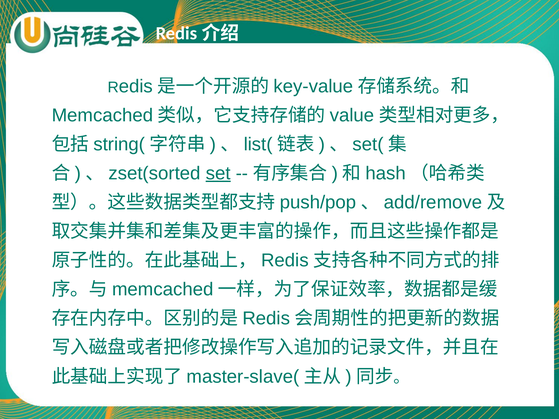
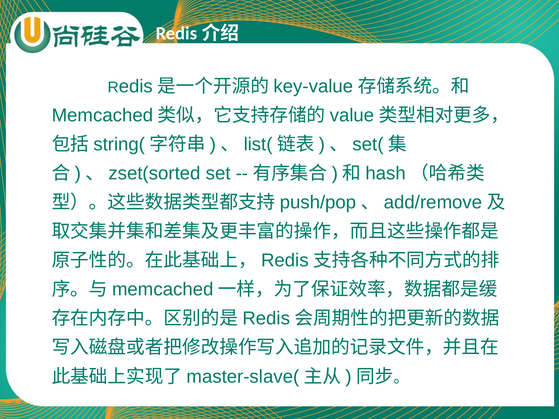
set underline: present -> none (218, 173)
